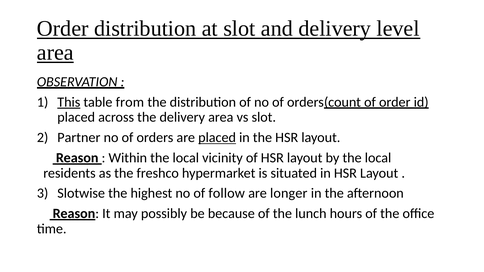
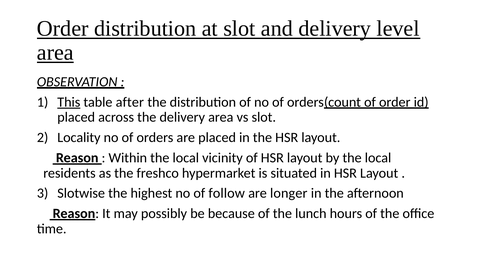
from: from -> after (130, 102)
Partner: Partner -> Locality (79, 138)
placed underline: present -> none (217, 138)
